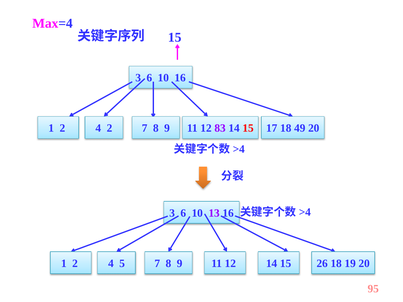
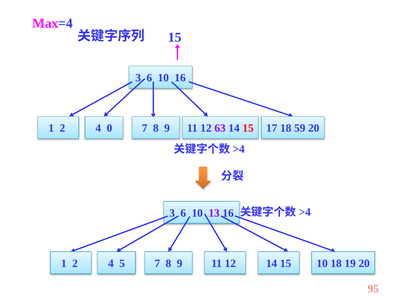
4 2: 2 -> 0 (109, 128)
83: 83 -> 63 (220, 128)
49: 49 -> 59 (300, 128)
15 26: 26 -> 10 (322, 264)
